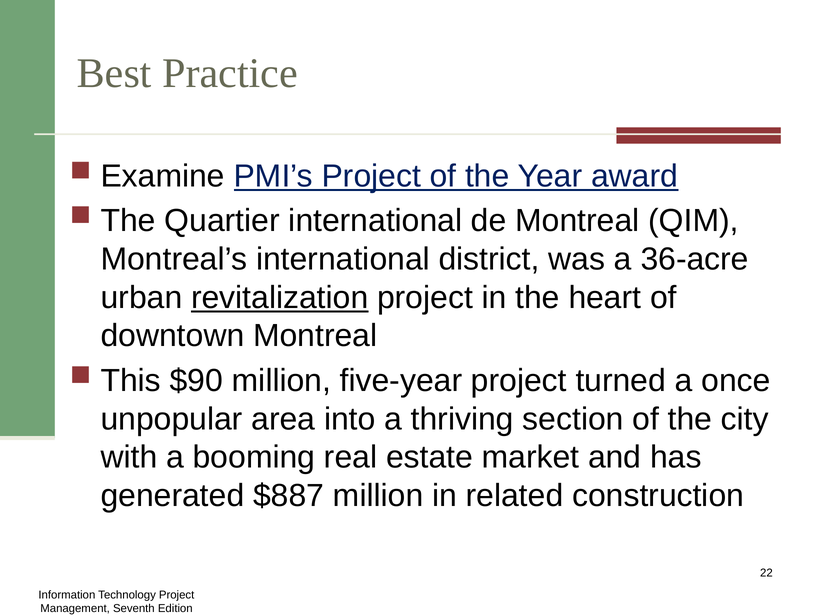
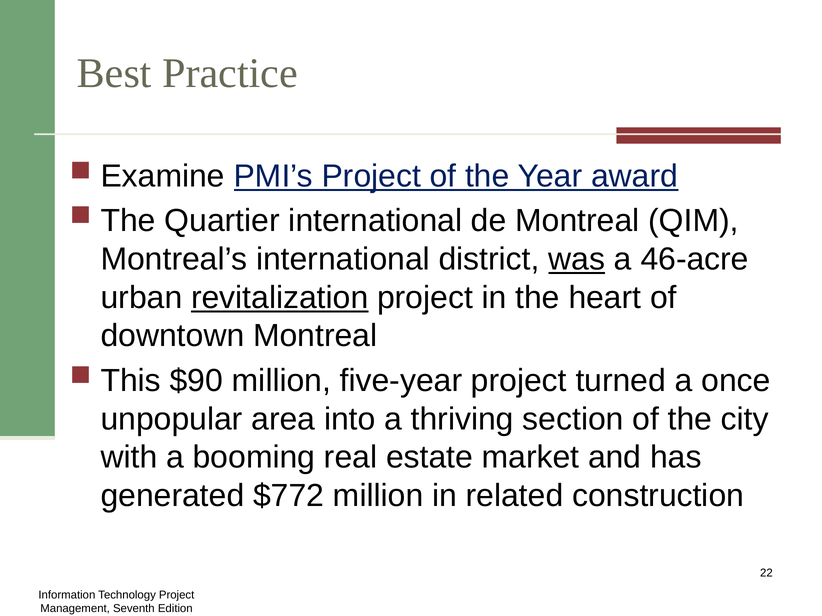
was underline: none -> present (577, 259)
36-acre: 36-acre -> 46-acre (695, 259)
$887: $887 -> $772 (289, 496)
